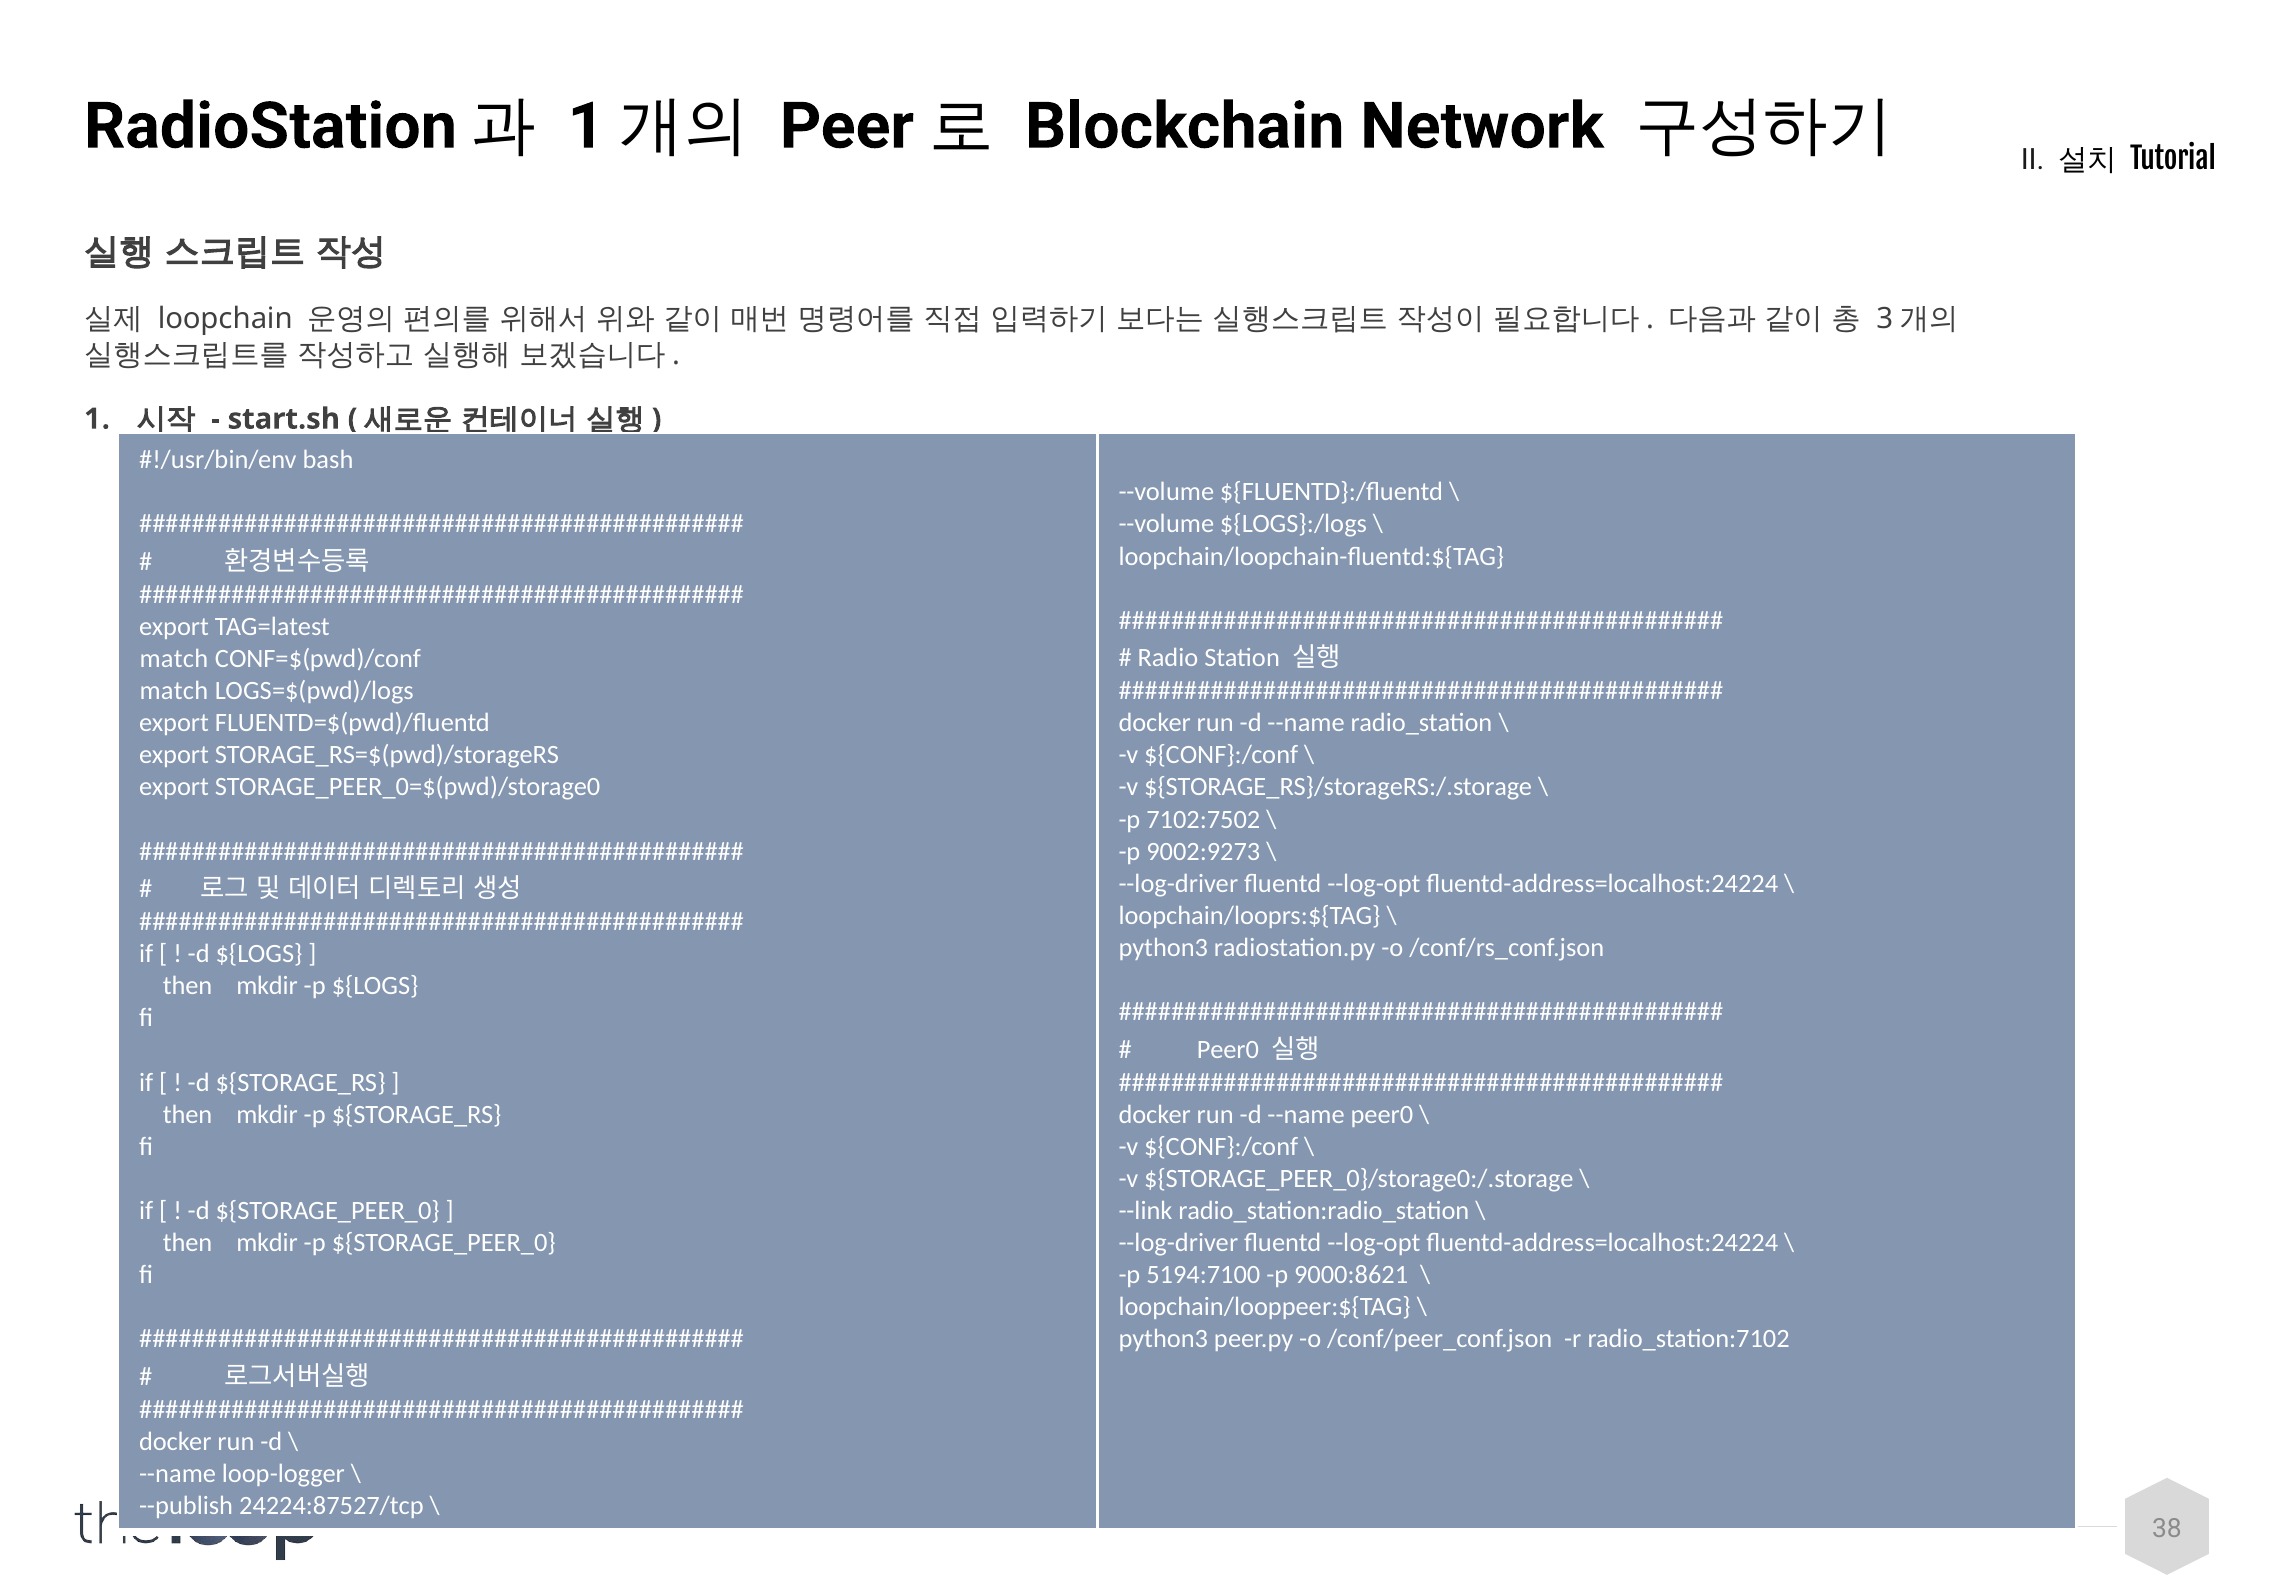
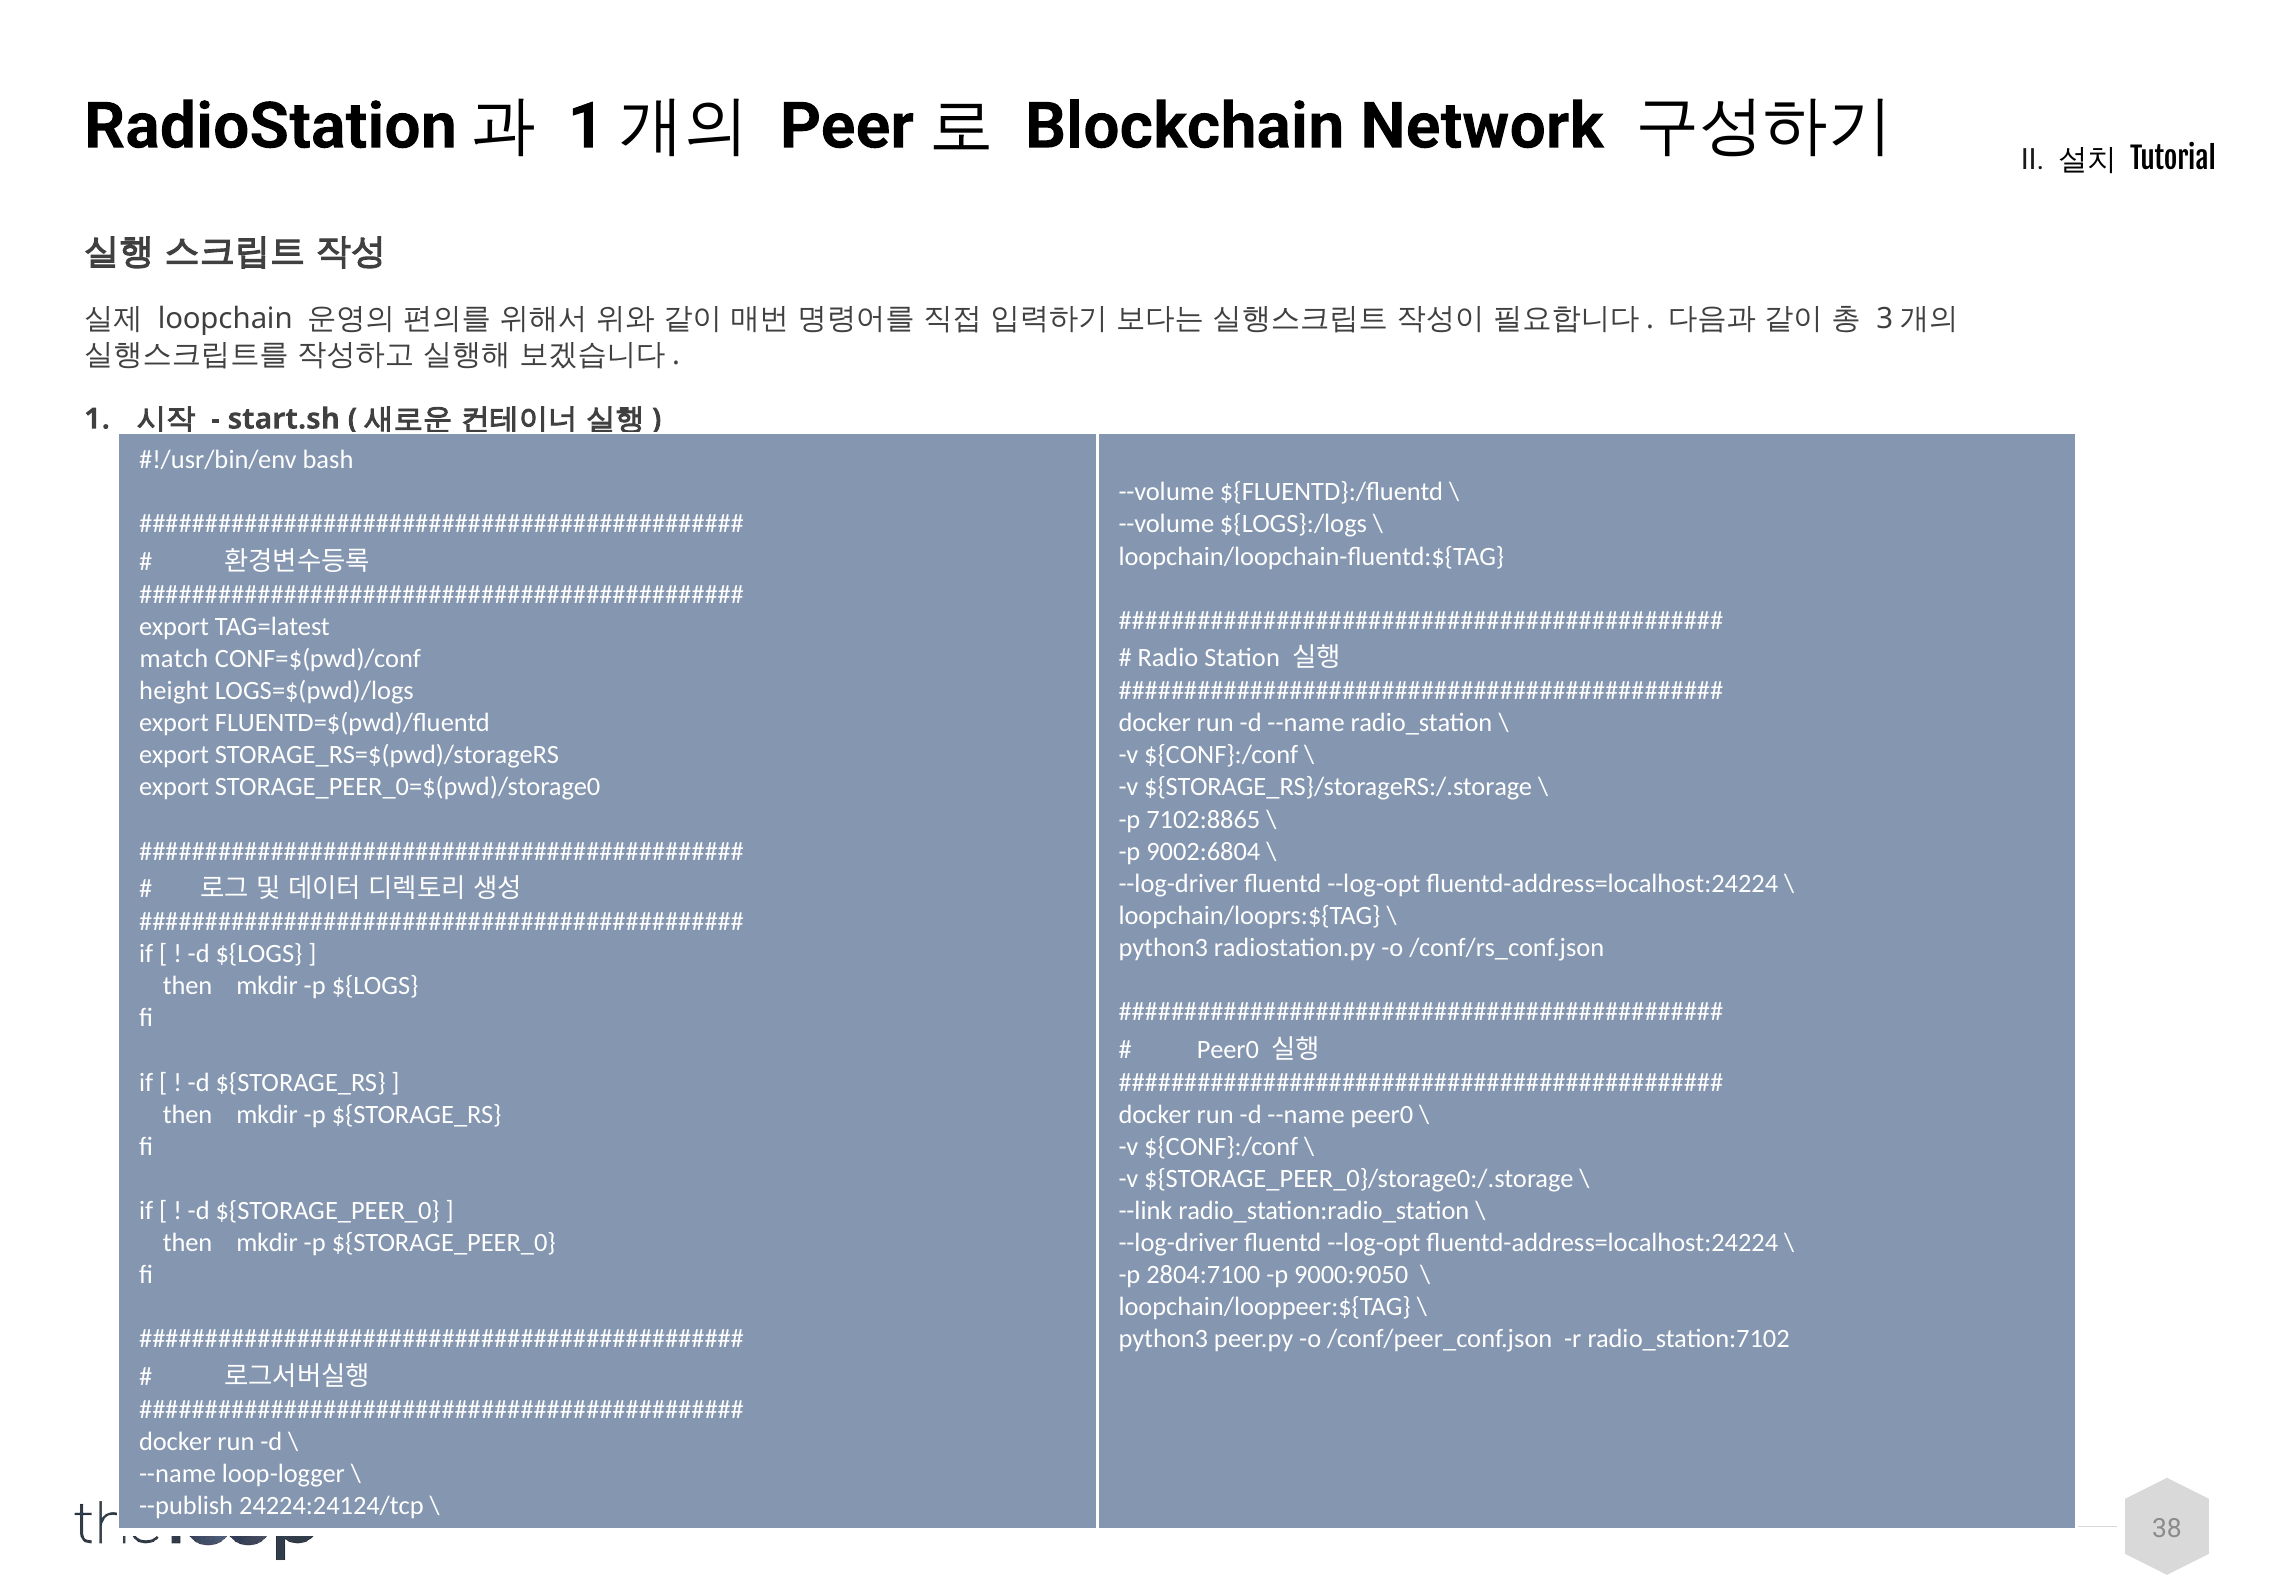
match: match -> height (174, 691)
7102:7502: 7102:7502 -> 7102:8865 (1203, 819)
9002:9273: 9002:9273 -> 9002:6804 (1203, 851)
5194:7100: 5194:7100 -> 2804:7100 (1203, 1275)
9000:8621: 9000:8621 -> 9000:9050 (1351, 1275)
24224:87527/tcp: 24224:87527/tcp -> 24224:24124/tcp (331, 1506)
